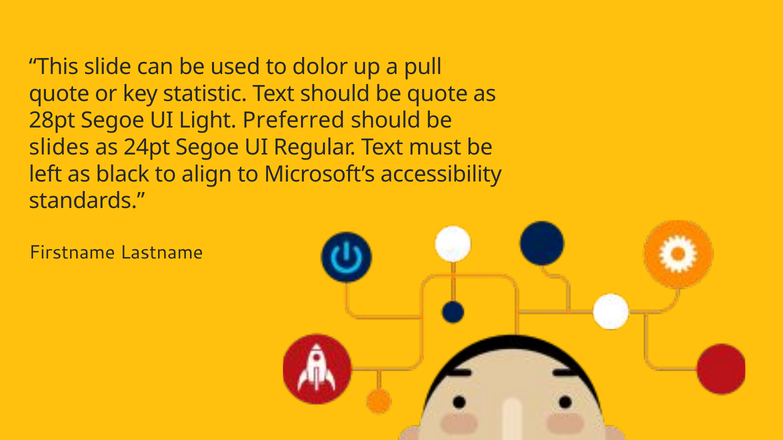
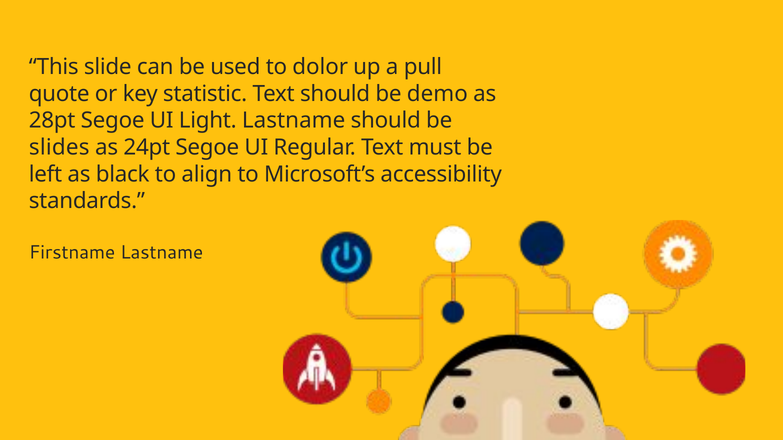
be quote: quote -> demo (437, 94)
Light Preferred: Preferred -> Lastname (294, 121)
